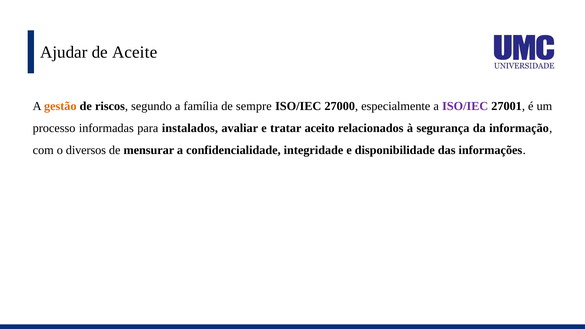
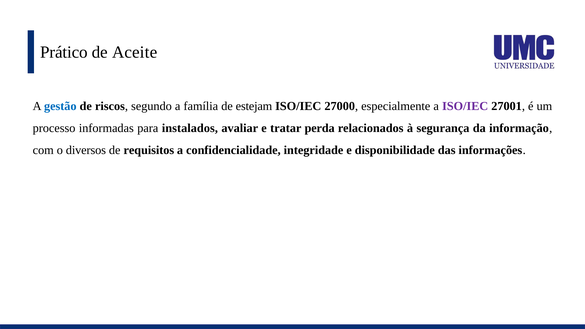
Ajudar: Ajudar -> Prático (64, 52)
gestão colour: orange -> blue (60, 106)
sempre: sempre -> estejam (254, 106)
aceito: aceito -> perda (320, 128)
mensurar: mensurar -> requisitos (149, 150)
